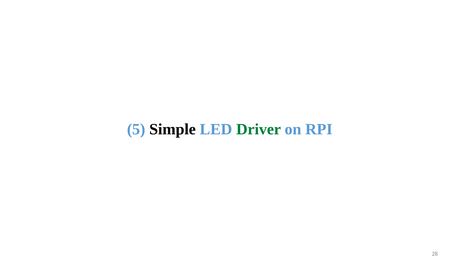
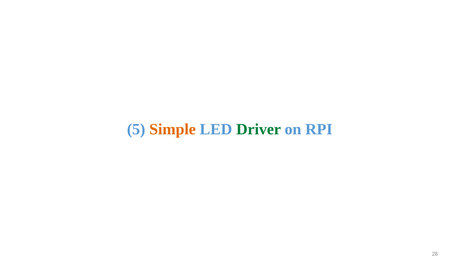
Simple colour: black -> orange (173, 129)
